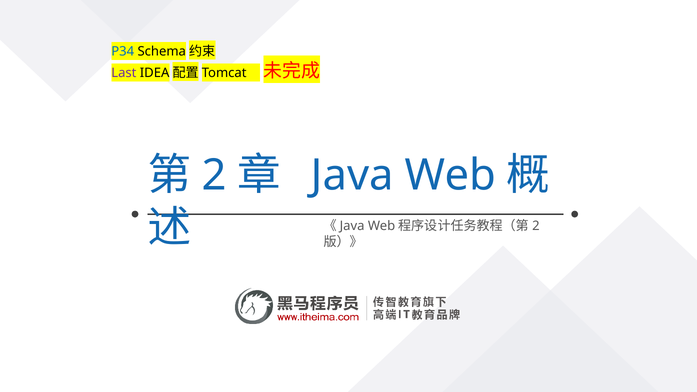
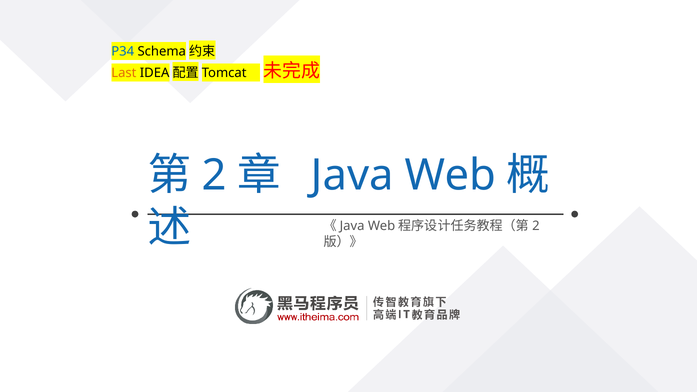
Last colour: purple -> orange (124, 73)
